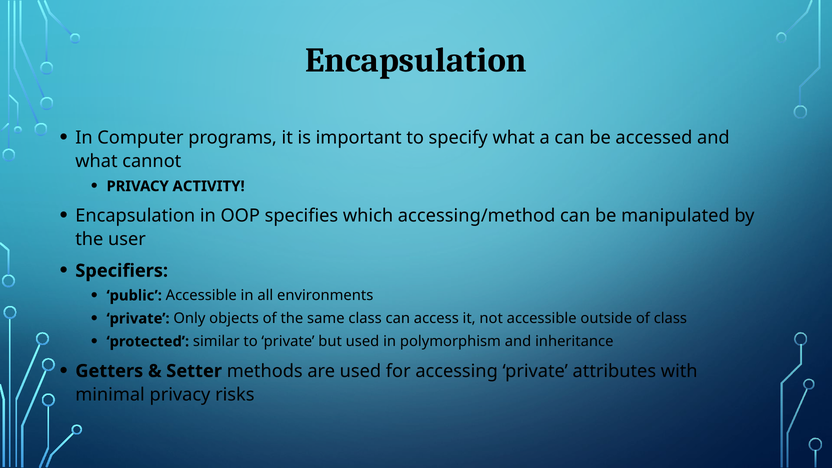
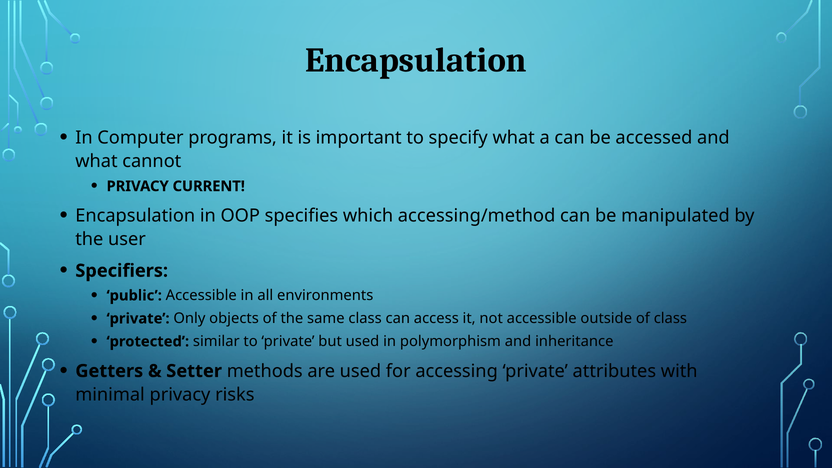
ACTIVITY: ACTIVITY -> CURRENT (209, 186)
